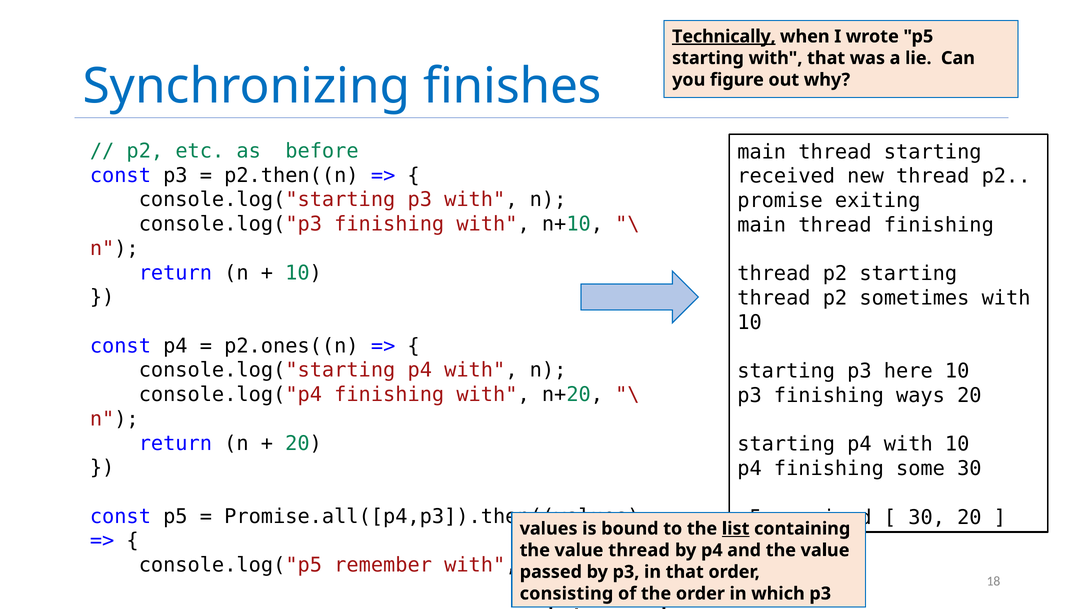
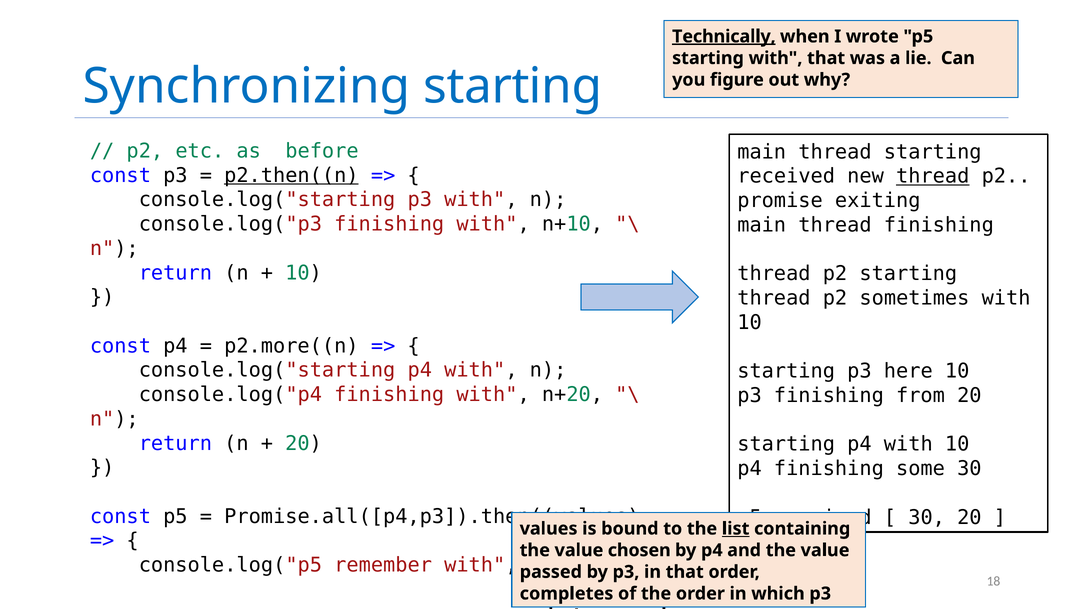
Synchronizing finishes: finishes -> starting (513, 87)
p2.then((n underline: none -> present (291, 175)
thread underline: none -> present (933, 176)
p2.ones((n: p2.ones((n -> p2.more((n (291, 346)
ways: ways -> from (920, 396)
thread: thread -> chosen (639, 550)
consisting: consisting -> completes (567, 594)
